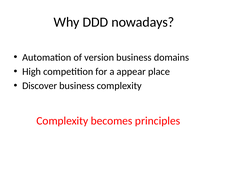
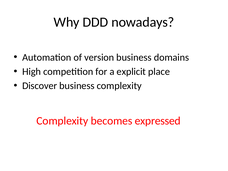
appear: appear -> explicit (131, 72)
principles: principles -> expressed (158, 121)
